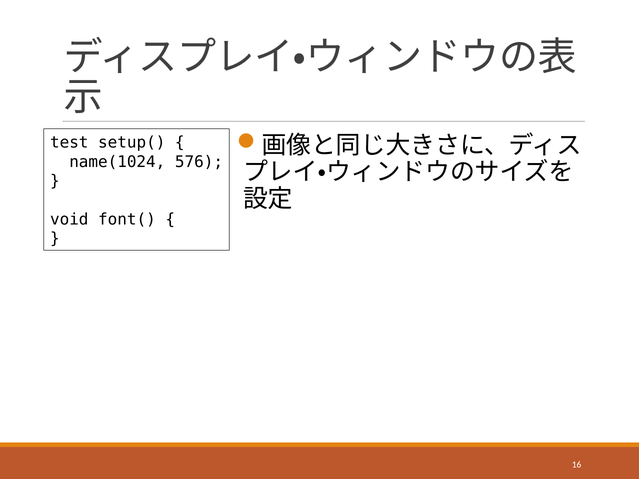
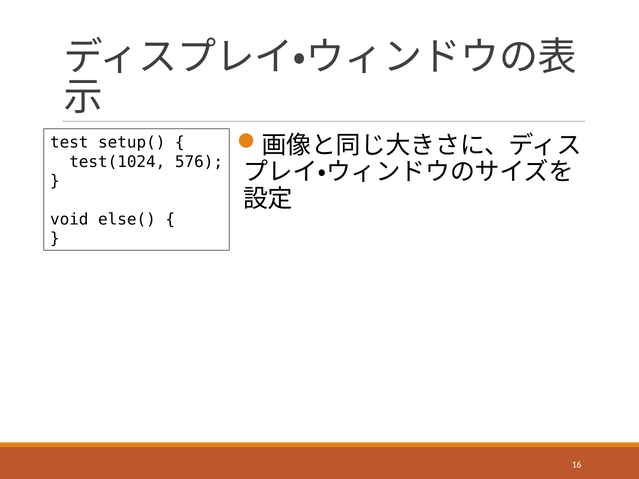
name(1024: name(1024 -> test(1024 (117, 162)
font(: font( -> else( (127, 219)
